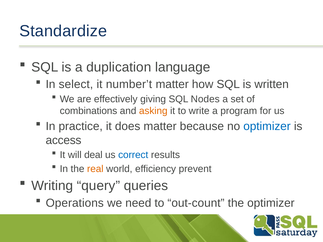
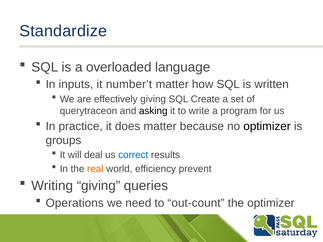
duplication: duplication -> overloaded (119, 67)
select: select -> inputs (76, 84)
Nodes: Nodes -> Create (205, 99)
combinations: combinations -> querytraceon (88, 111)
asking colour: orange -> black (153, 111)
optimizer colour: blue -> black (267, 126)
access: access -> groups (63, 140)
Writing query: query -> giving (99, 186)
